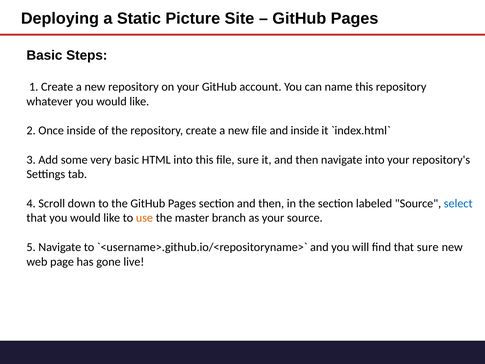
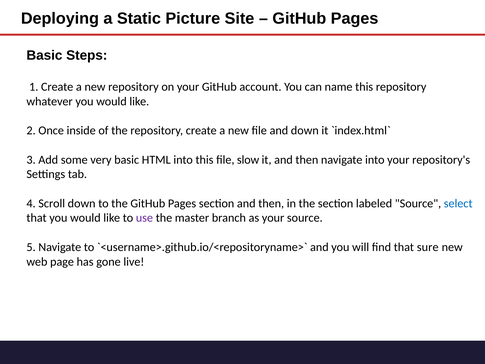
and inside: inside -> down (305, 131)
file sure: sure -> slow (248, 160)
use colour: orange -> purple (144, 218)
